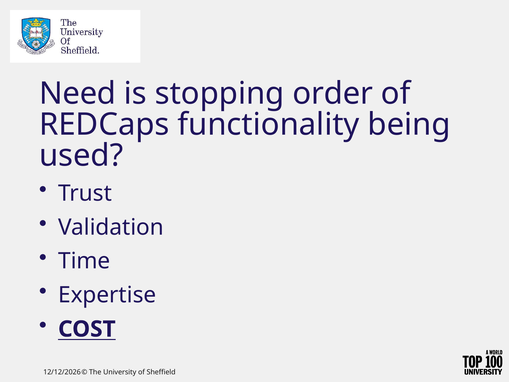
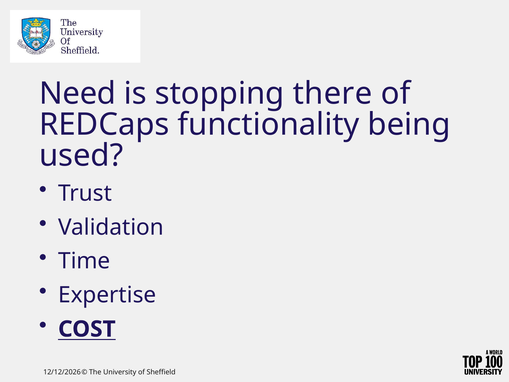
order: order -> there (333, 93)
